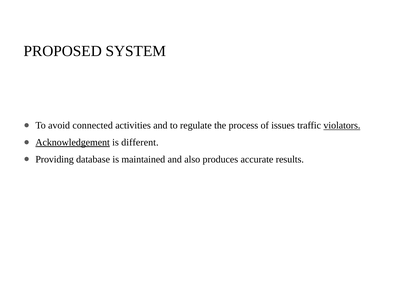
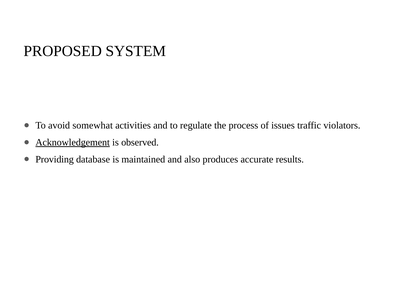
connected: connected -> somewhat (93, 125)
violators underline: present -> none (342, 125)
different: different -> observed (140, 142)
